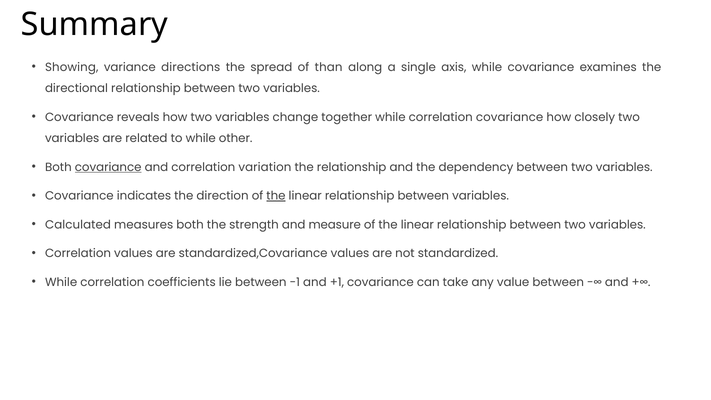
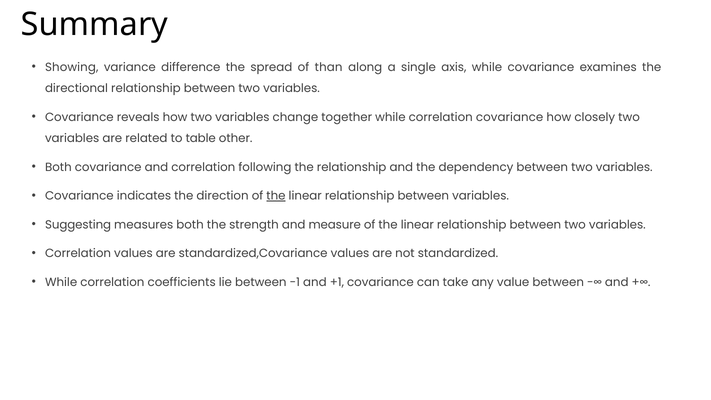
directions: directions -> difference (191, 67)
to while: while -> table (201, 138)
covariance underline: present -> none (108, 167)
variation: variation -> following (265, 167)
Calculated: Calculated -> Suggesting (78, 225)
